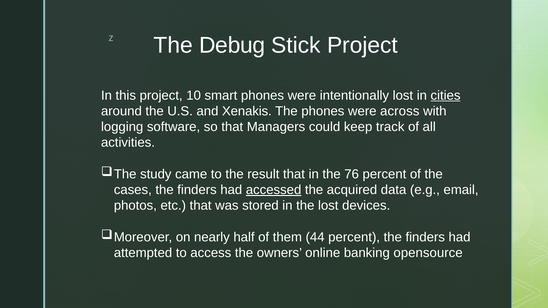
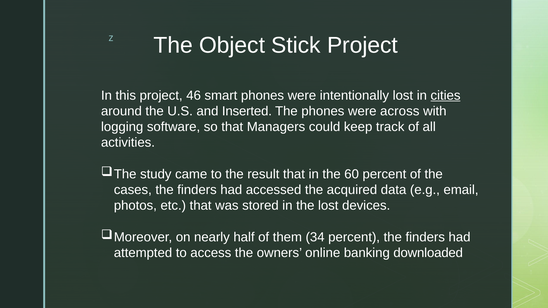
Debug: Debug -> Object (232, 45)
10: 10 -> 46 (194, 96)
Xenakis: Xenakis -> Inserted (247, 111)
76: 76 -> 60 (352, 174)
accessed underline: present -> none (274, 190)
44: 44 -> 34 (315, 237)
opensource: opensource -> downloaded (428, 253)
